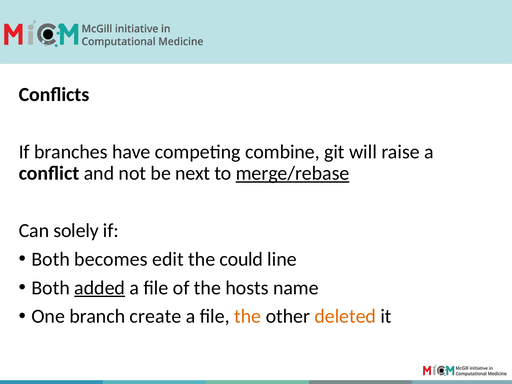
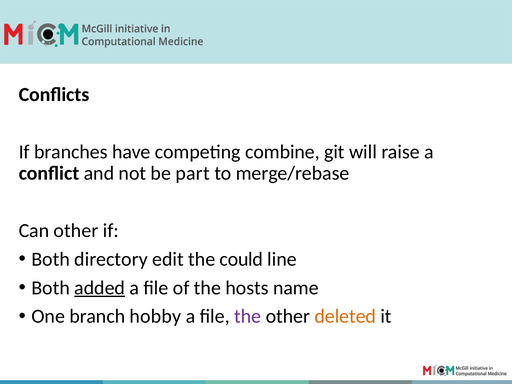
next: next -> part (193, 173)
merge/rebase underline: present -> none (293, 173)
Can solely: solely -> other (76, 231)
becomes: becomes -> directory (111, 259)
create: create -> hobby (155, 316)
the colour: orange -> purple (248, 316)
